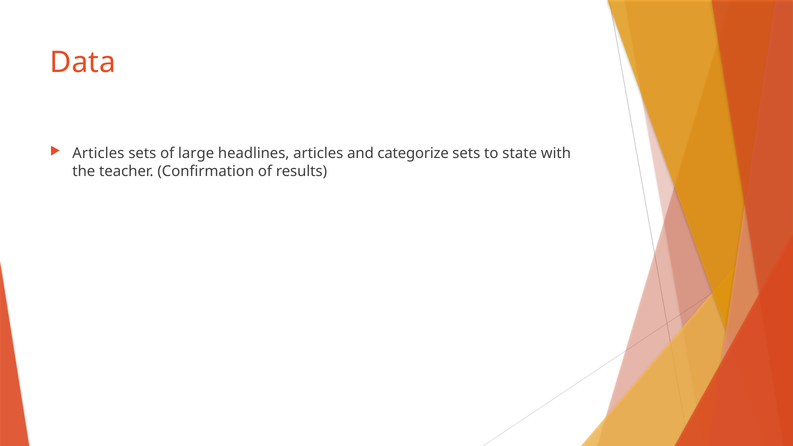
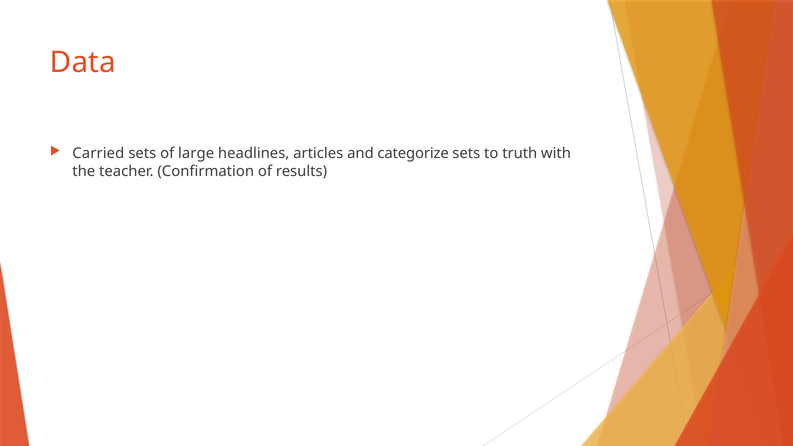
Articles: Articles -> Carried (98, 153)
state: state -> truth (520, 153)
